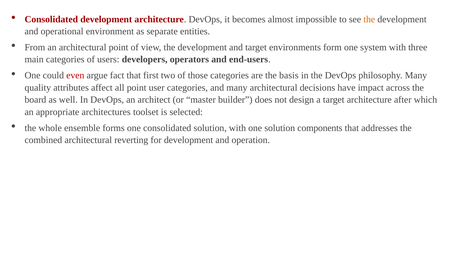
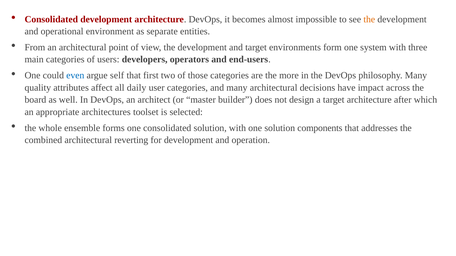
even colour: red -> blue (75, 76)
fact: fact -> self (117, 76)
basis: basis -> more (289, 76)
all point: point -> daily (137, 88)
